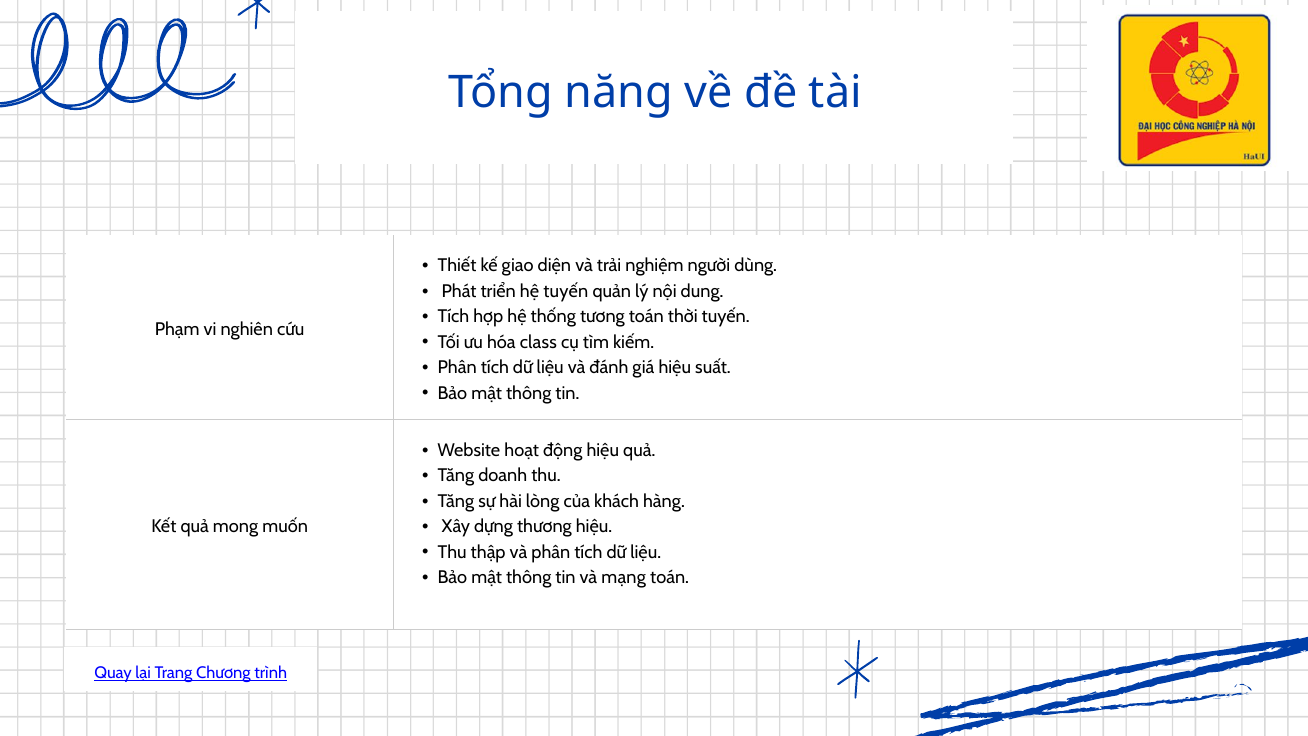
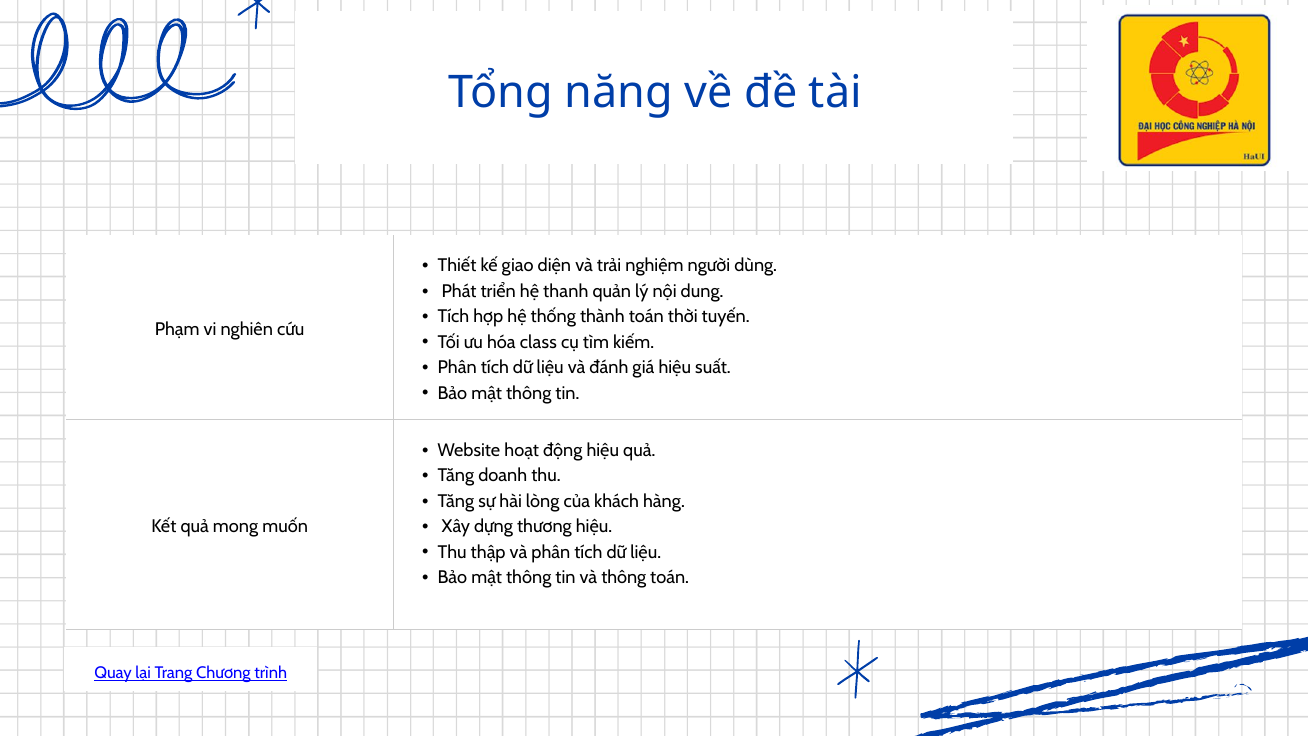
hệ tuyến: tuyến -> thanh (566, 291)
tương: tương -> thành (602, 317)
và mạng: mạng -> thông (624, 577)
